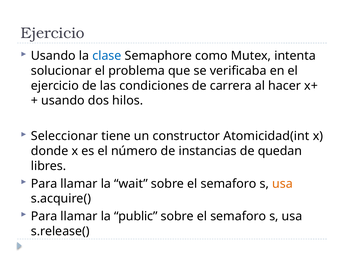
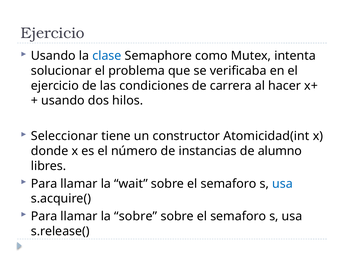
quedan: quedan -> alumno (280, 151)
usa colour: orange -> blue (282, 184)
la public: public -> sobre (136, 216)
